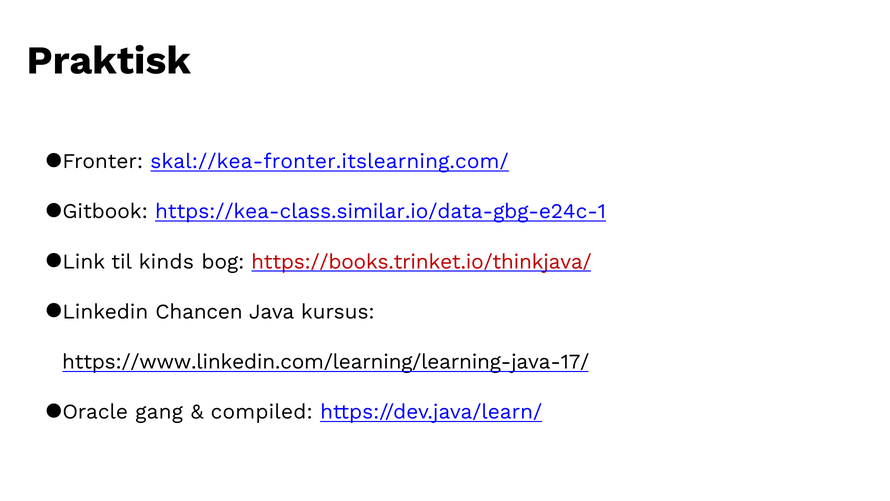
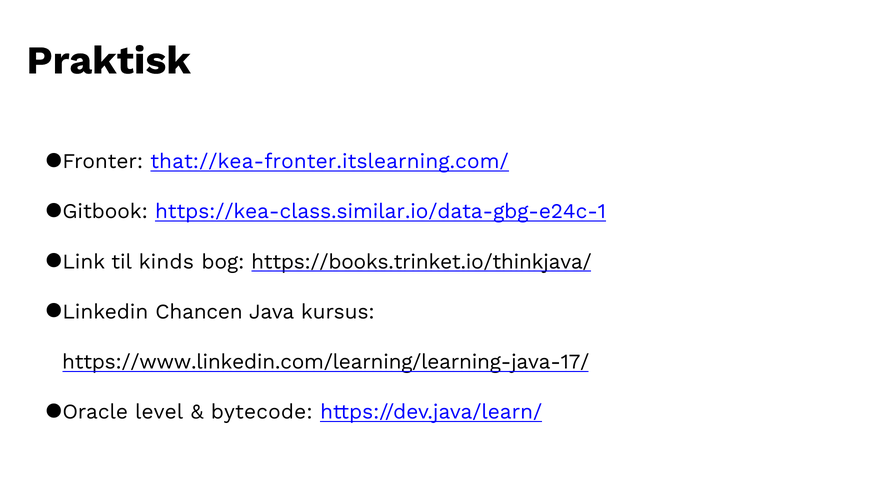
skal://kea-fronter.itslearning.com/: skal://kea-fronter.itslearning.com/ -> that://kea-fronter.itslearning.com/ (330, 161)
https://books.trinket.io/thinkjava/ colour: red -> black (421, 261)
gang: gang -> level (159, 412)
compiled: compiled -> bytecode (262, 412)
